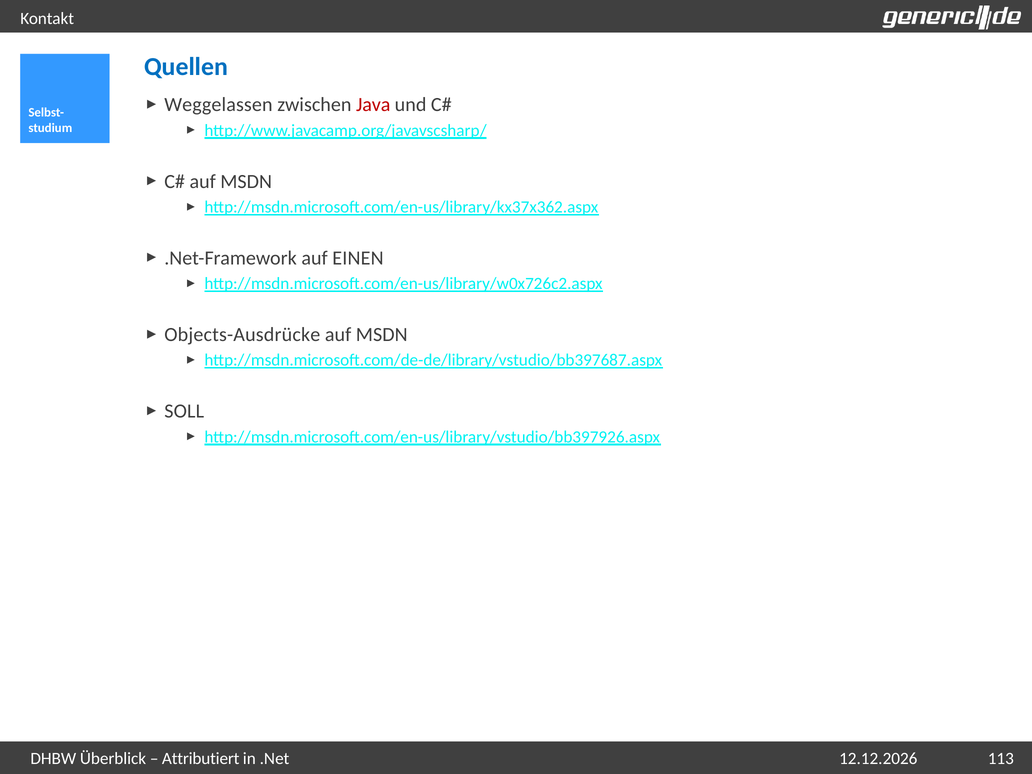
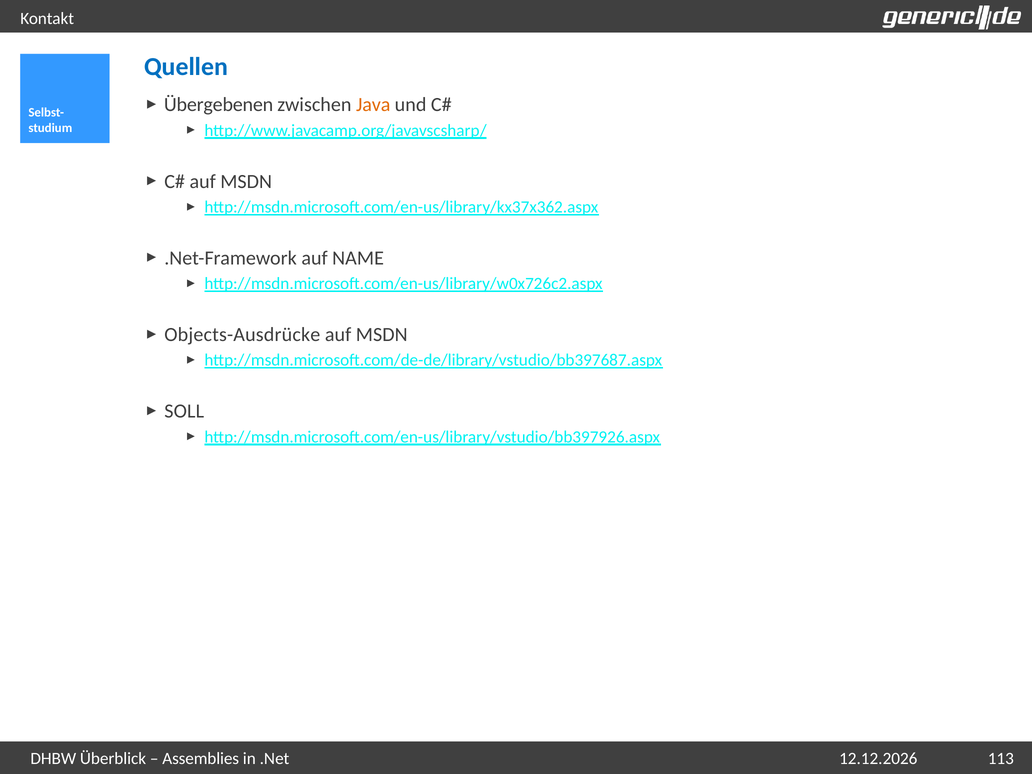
Weggelassen: Weggelassen -> Übergebenen (219, 105)
Java colour: red -> orange (373, 105)
EINEN: EINEN -> NAME (358, 258)
Attributiert: Attributiert -> Assemblies (201, 759)
